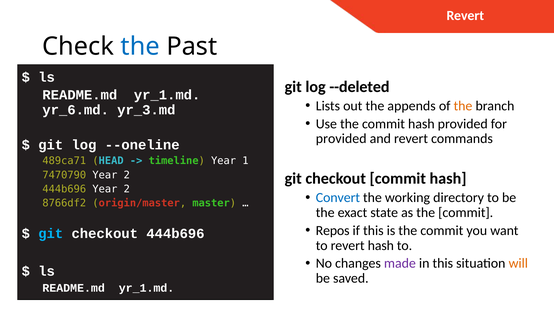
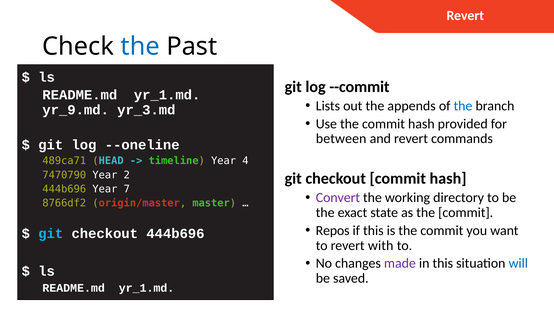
--deleted: --deleted -> --commit (359, 87)
the colour: orange -> blue (463, 106)
yr_6.md: yr_6.md -> yr_9.md (76, 110)
provided: provided -> between (341, 139)
1: 1 -> 4 (245, 161)
444b696 Year 2: 2 -> 7 (127, 189)
Convert colour: blue -> purple (338, 197)
revert hash: hash -> with (381, 245)
will colour: orange -> blue (518, 263)
